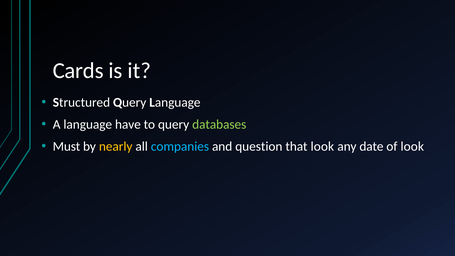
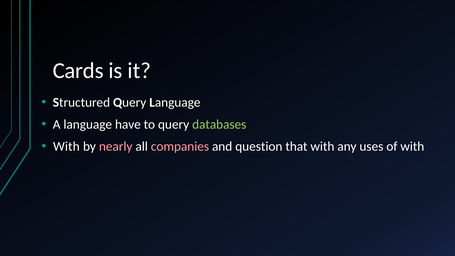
Must: Must -> With (66, 146)
nearly colour: yellow -> pink (116, 146)
companies colour: light blue -> pink (180, 146)
that look: look -> with (322, 146)
date: date -> uses (371, 146)
of look: look -> with (412, 146)
